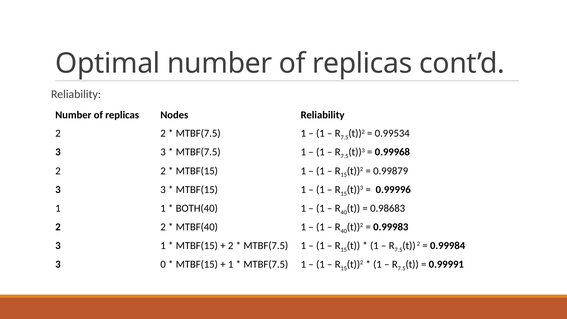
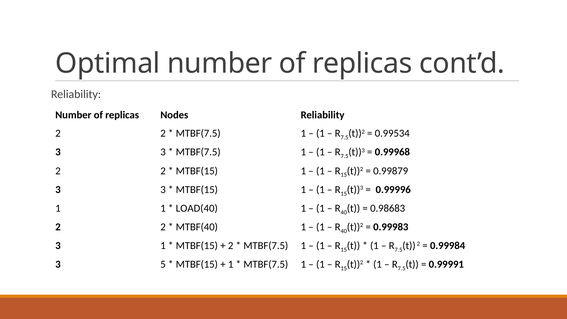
BOTH(40: BOTH(40 -> LOAD(40 (197, 208)
0: 0 -> 5 (163, 264)
